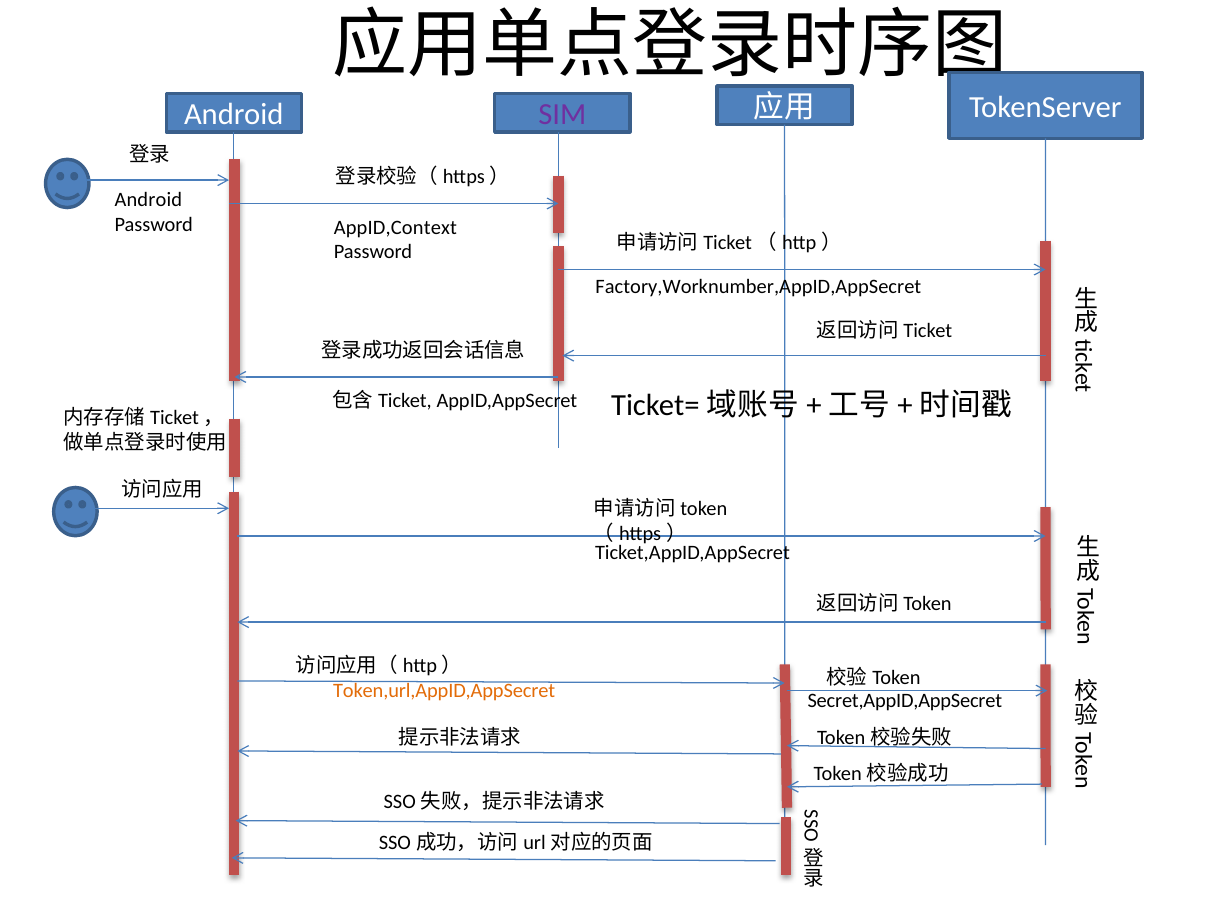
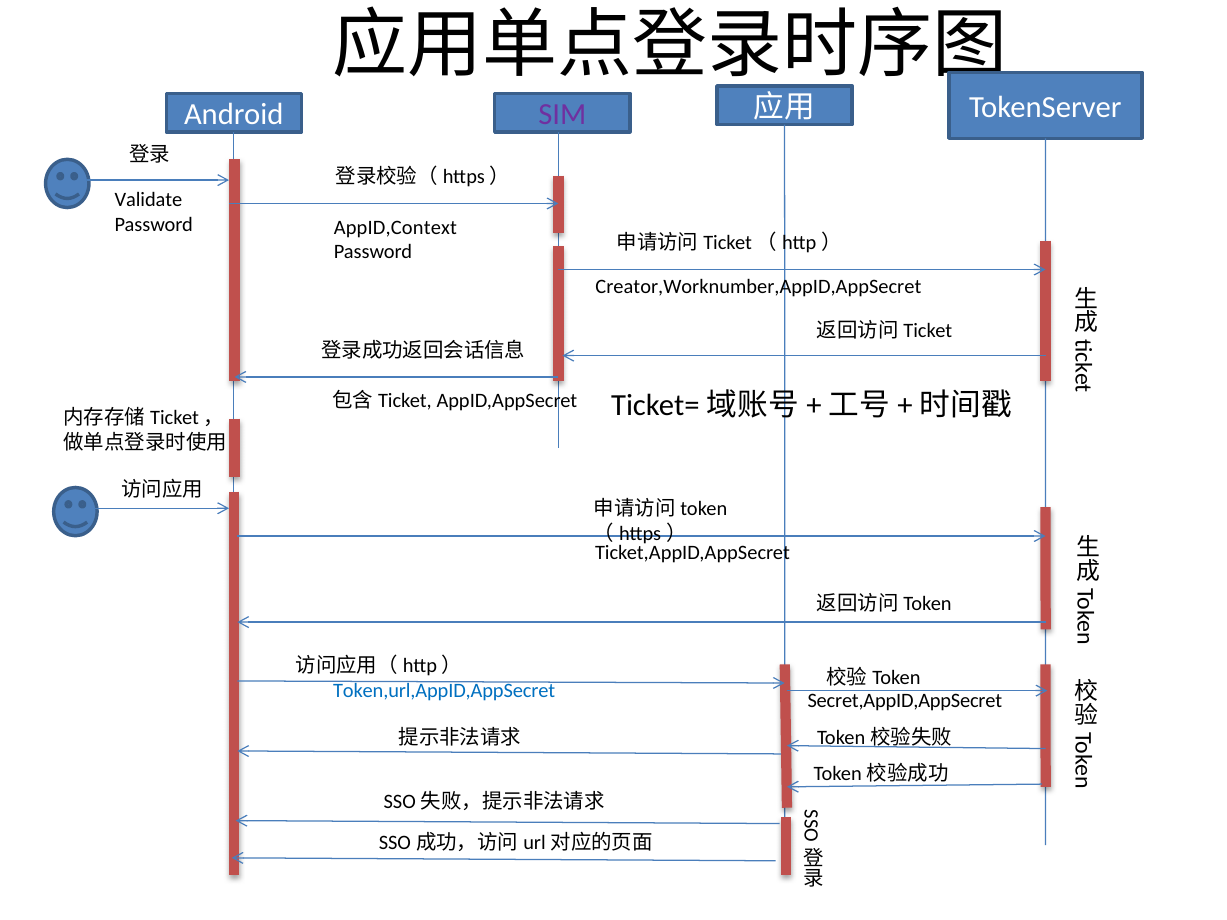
Android: Android -> Validate (148, 200)
Factory,Worknumber,AppID,AppSecret: Factory,Worknumber,AppID,AppSecret -> Creator,Worknumber,AppID,AppSecret (758, 287)
Token,url,AppID,AppSecret colour: orange -> blue (444, 691)
